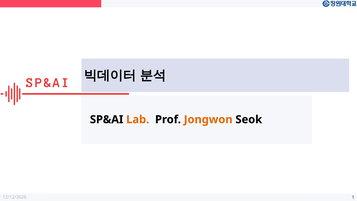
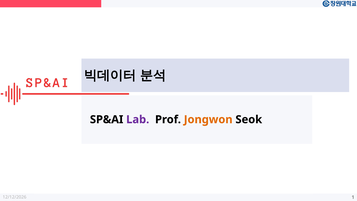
Lab colour: orange -> purple (138, 119)
